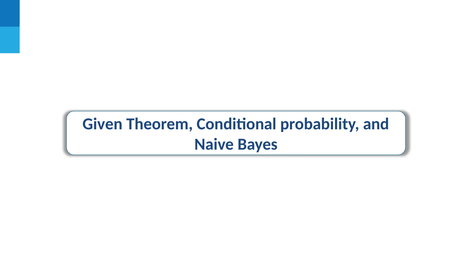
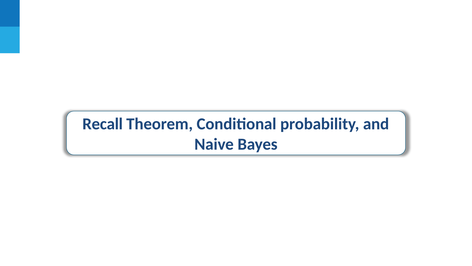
Given: Given -> Recall (103, 124)
